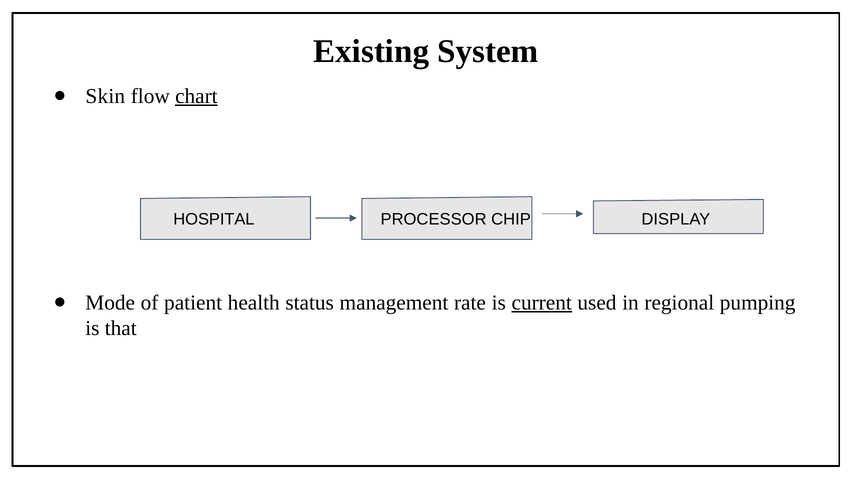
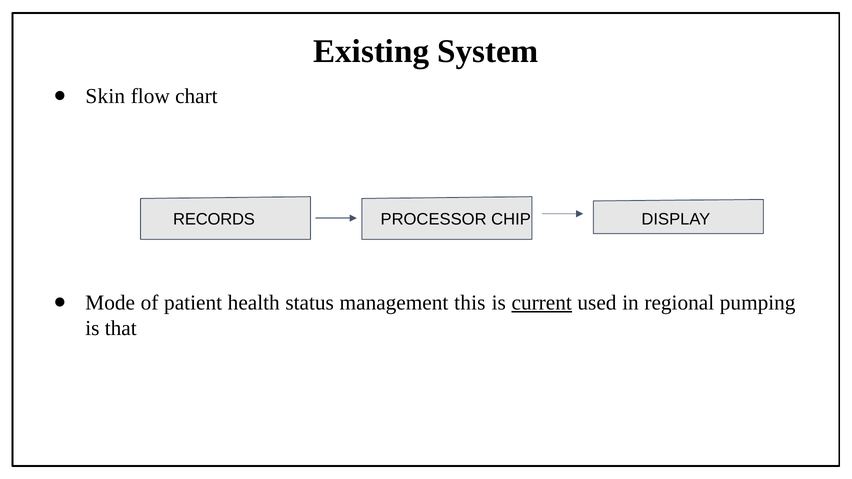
chart underline: present -> none (196, 96)
HOSPITAL: HOSPITAL -> RECORDS (214, 219)
rate: rate -> this (470, 303)
